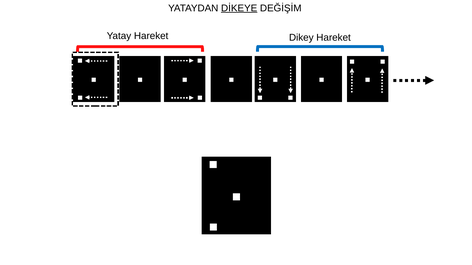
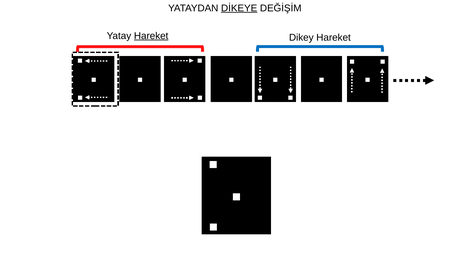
Hareket underline: none -> present (151, 36)
